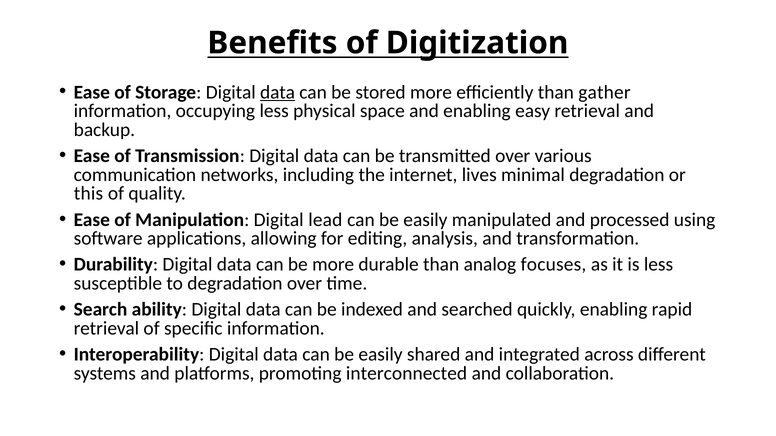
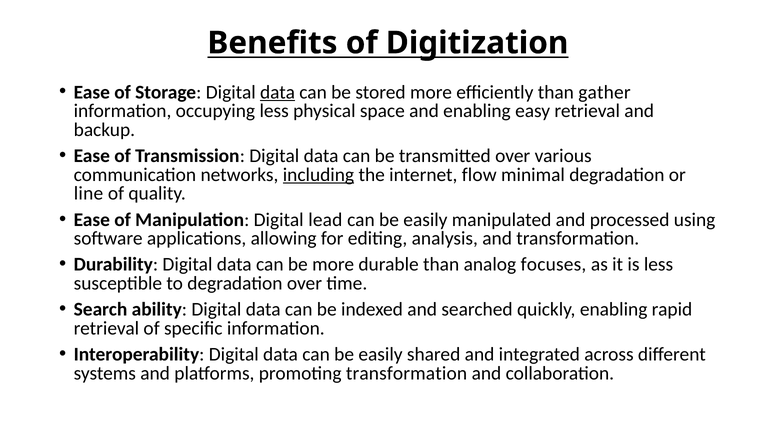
including underline: none -> present (318, 175)
lives: lives -> flow (479, 175)
this: this -> line (89, 194)
promoting interconnected: interconnected -> transformation (406, 374)
